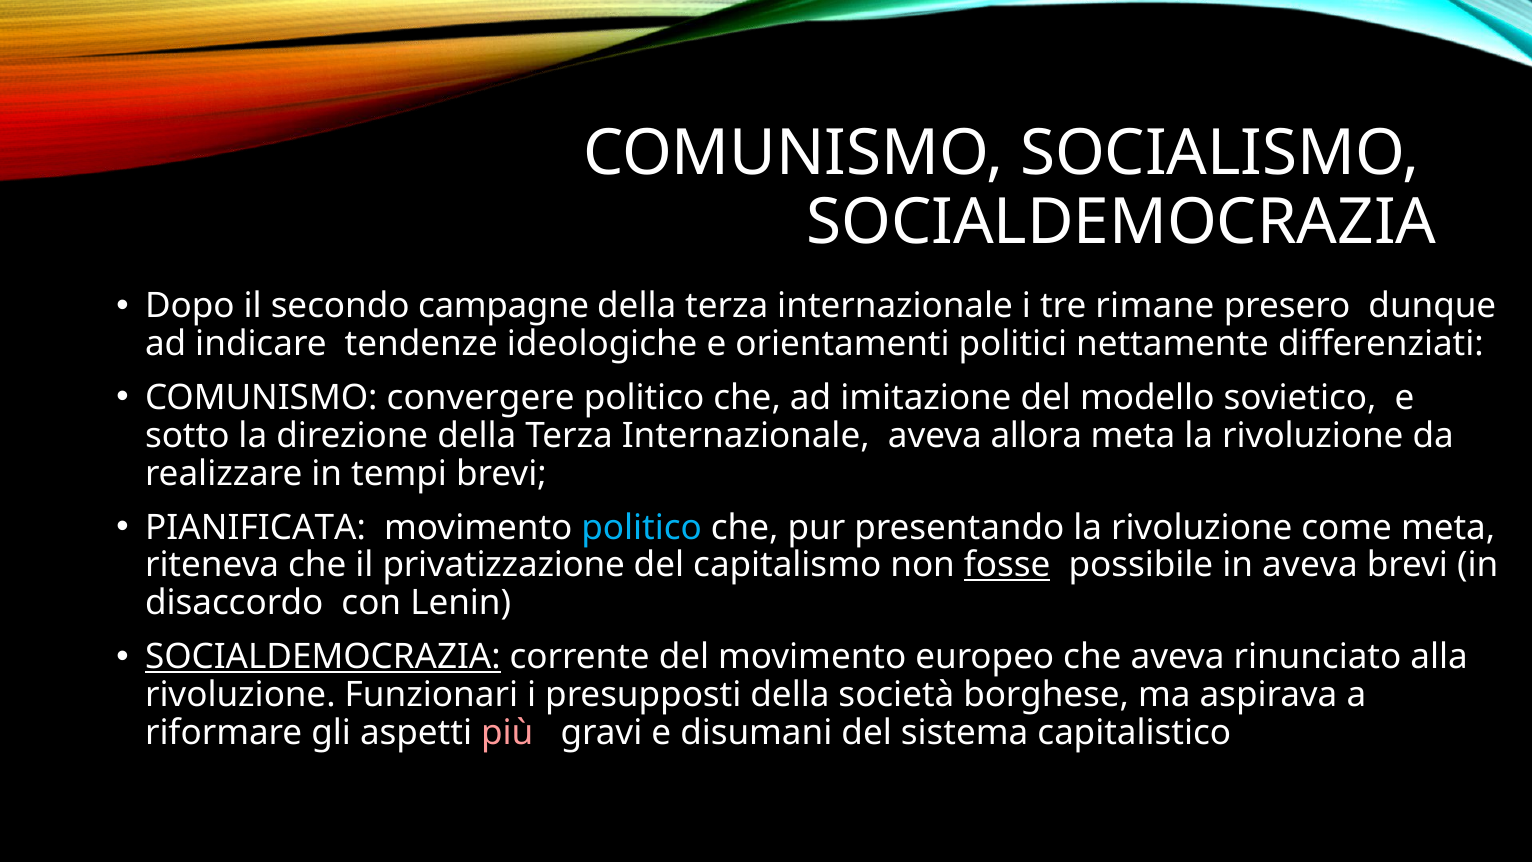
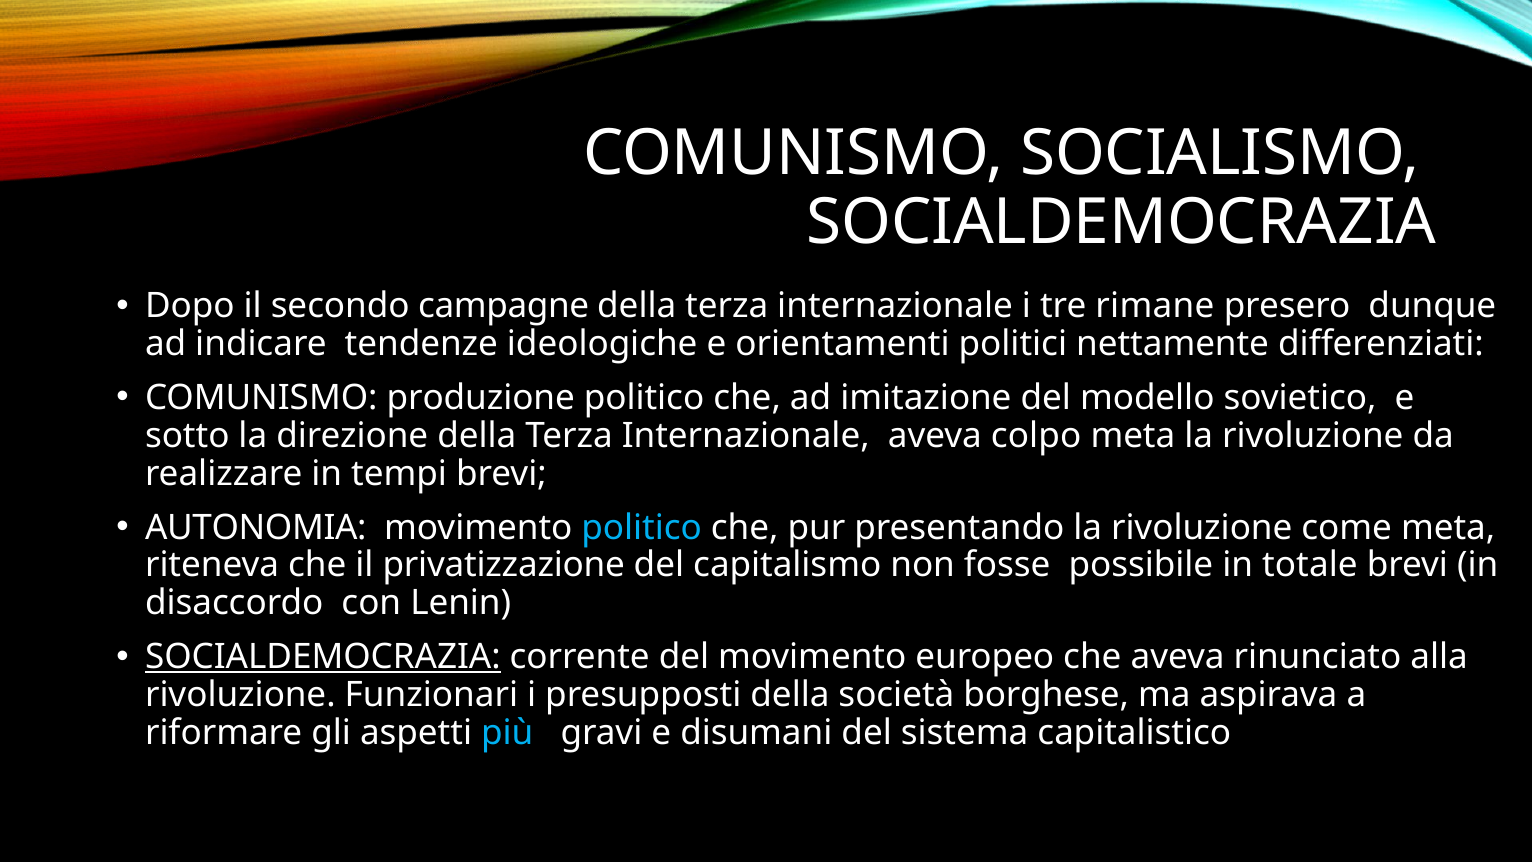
convergere: convergere -> produzione (481, 398)
allora: allora -> colpo (1036, 435)
PIANIFICATA: PIANIFICATA -> AUTONOMIA (256, 527)
fosse underline: present -> none (1007, 565)
in aveva: aveva -> totale (1310, 565)
più colour: pink -> light blue (507, 733)
